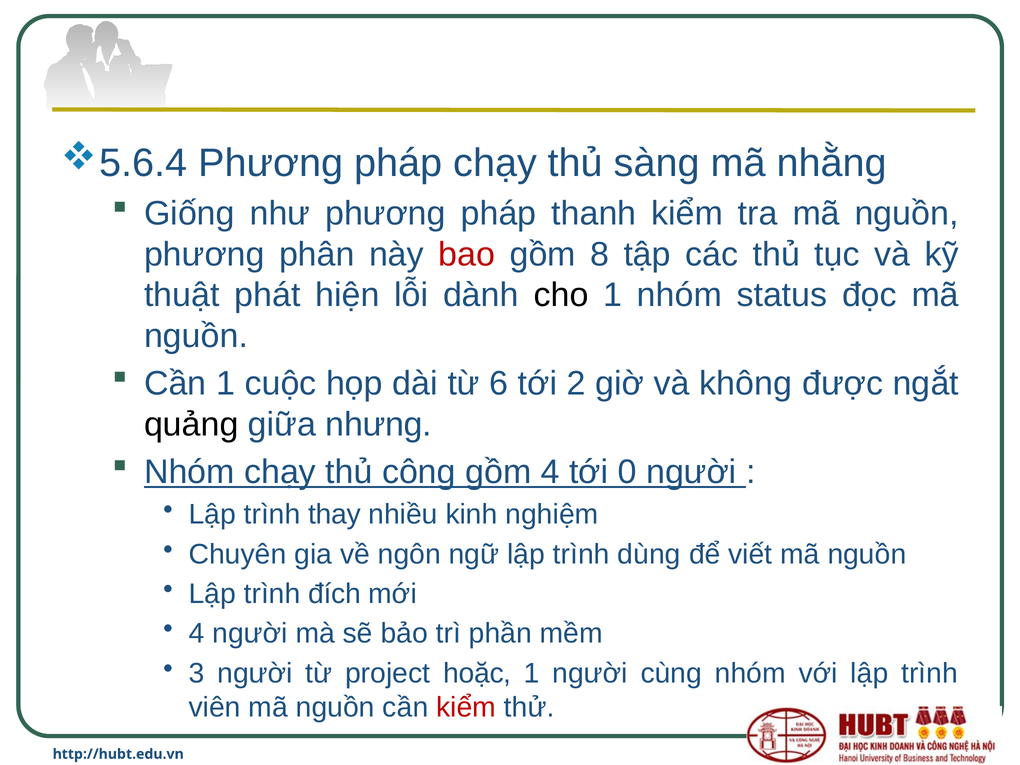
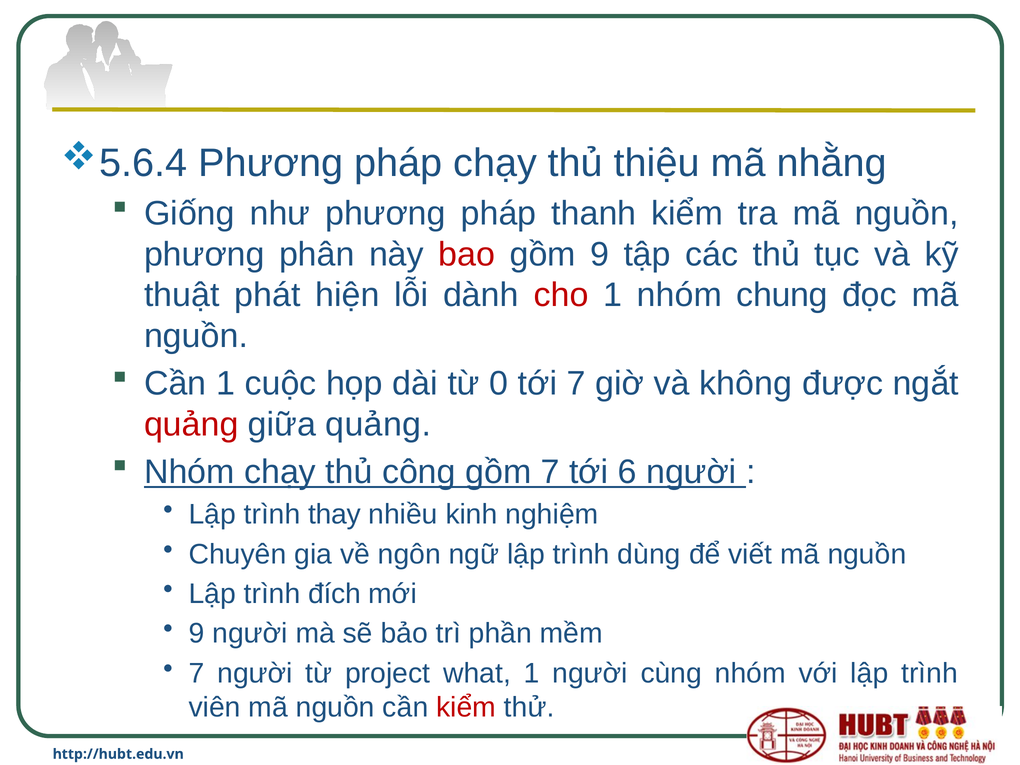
sàng: sàng -> thiệu (657, 163)
gồm 8: 8 -> 9 (600, 254)
cho colour: black -> red (561, 295)
status: status -> chung (782, 295)
6: 6 -> 0 (499, 384)
tới 2: 2 -> 7 (576, 384)
quảng colour: black -> red (191, 424)
giữa nhưng: nhưng -> quảng (378, 424)
gồm 4: 4 -> 7 (550, 472)
0: 0 -> 6 (627, 472)
4: 4 -> 9 (197, 634)
3: 3 -> 7 (197, 673)
hoặc: hoặc -> what (477, 673)
